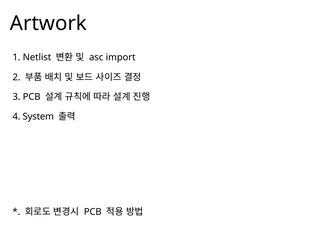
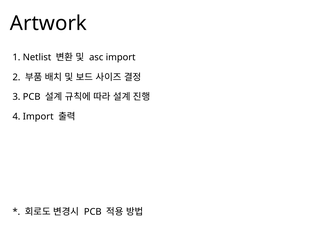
4 System: System -> Import (38, 117)
